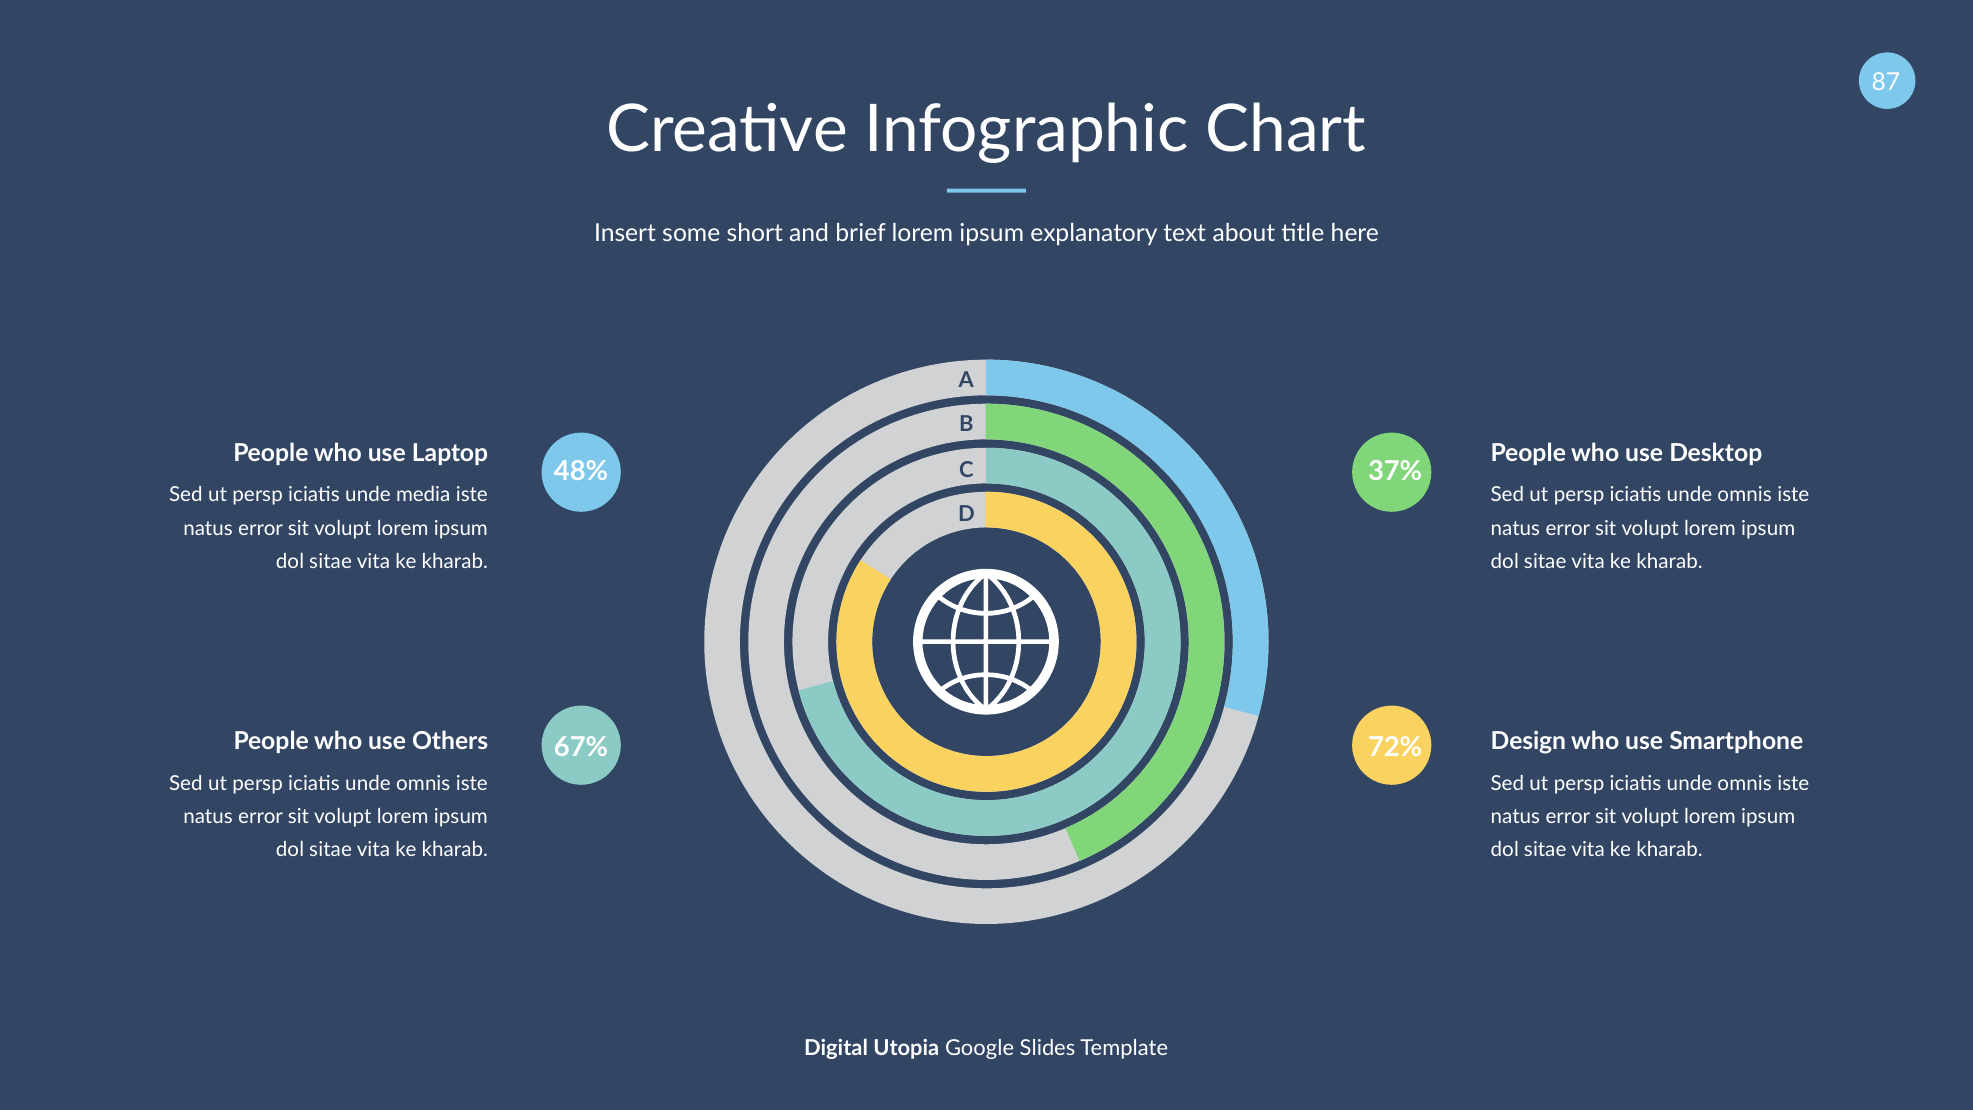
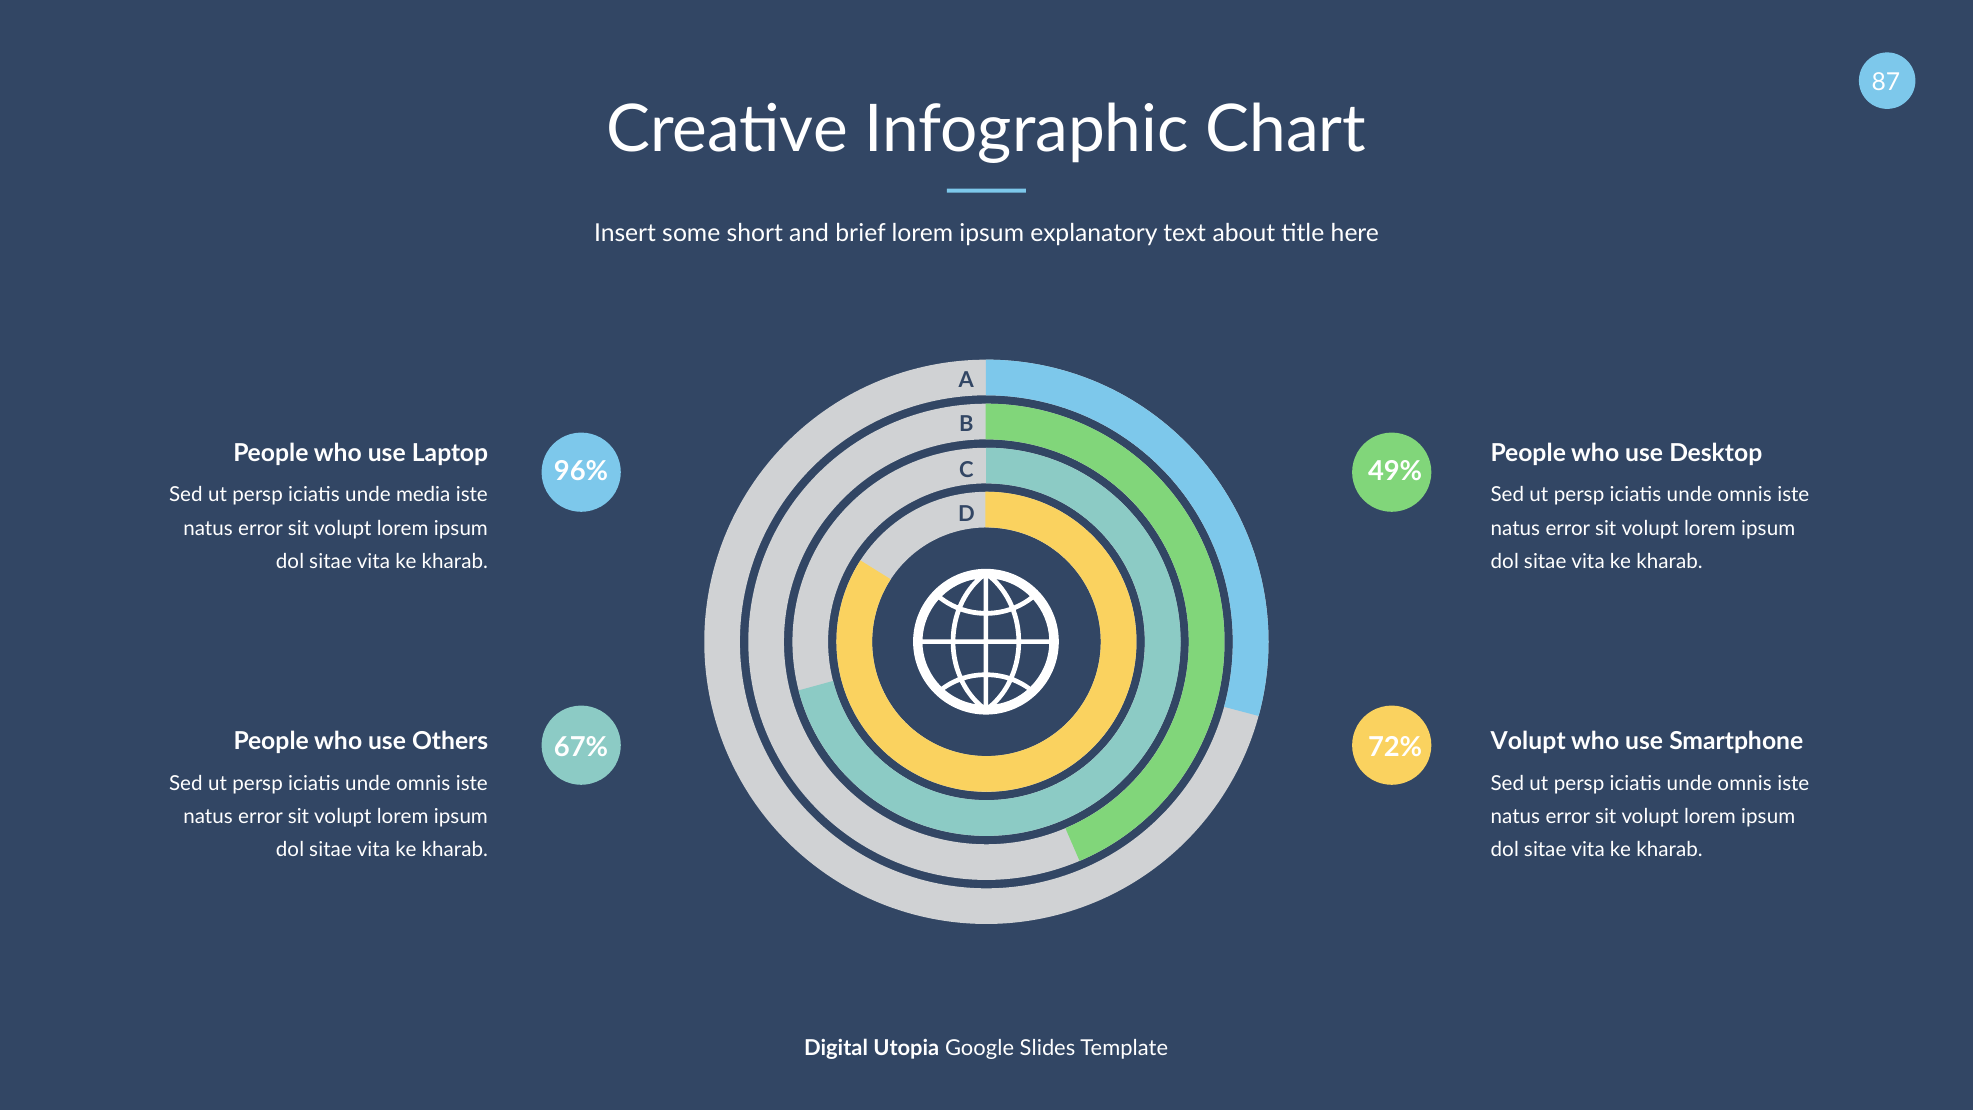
48%: 48% -> 96% (581, 472)
37%: 37% -> 49% (1395, 472)
72% Design: Design -> Volupt (1528, 742)
